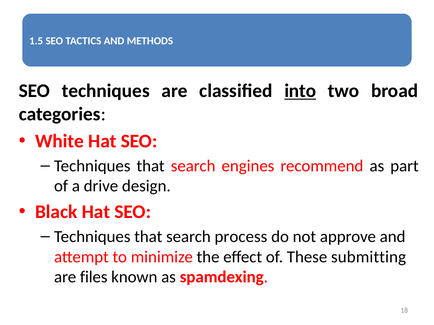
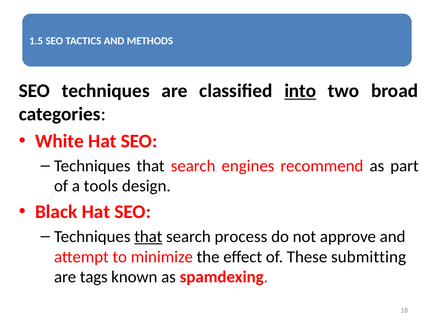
drive: drive -> tools (101, 186)
that underline: none -> present (148, 237)
files: files -> tags (94, 277)
